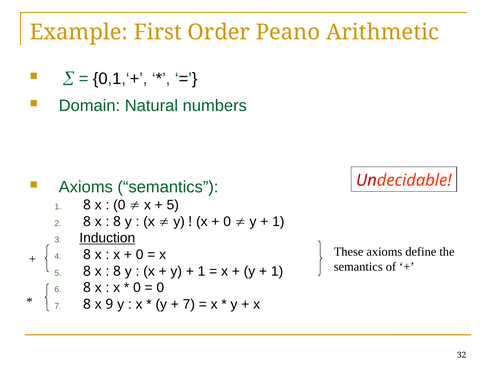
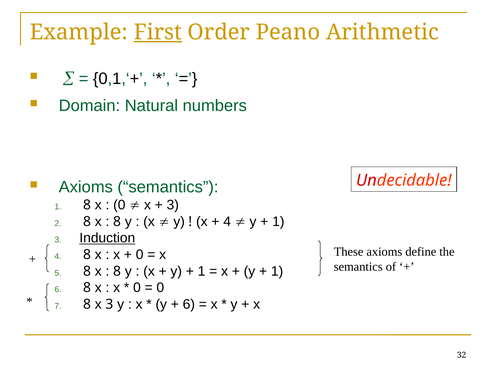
First underline: none -> present (158, 32)
5: 5 -> 3 (173, 205)
0: 0 -> 4 (227, 222)
x 9: 9 -> 3 (110, 304)
7: 7 -> 6 (189, 304)
